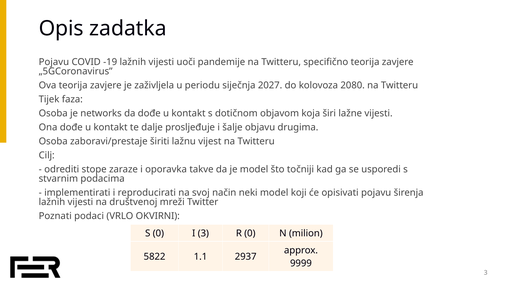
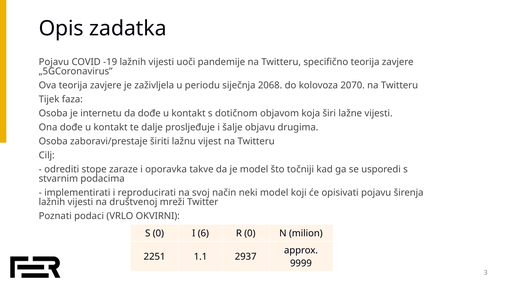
2027: 2027 -> 2068 (270, 85)
2080: 2080 -> 2070 (353, 85)
networks: networks -> internetu (101, 113)
I 3: 3 -> 6 (203, 233)
5822: 5822 -> 2251 (155, 257)
